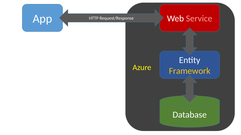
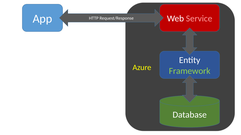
Framework colour: yellow -> light green (190, 71)
